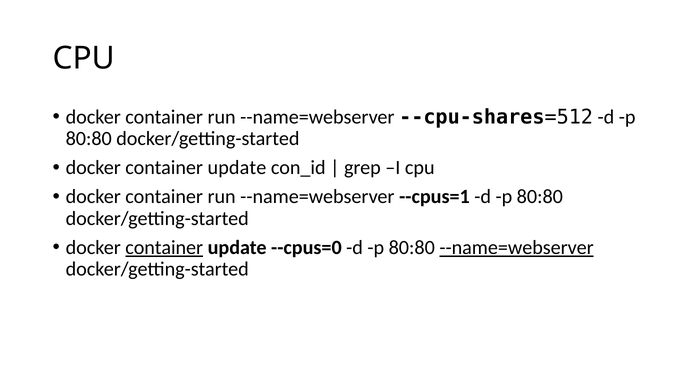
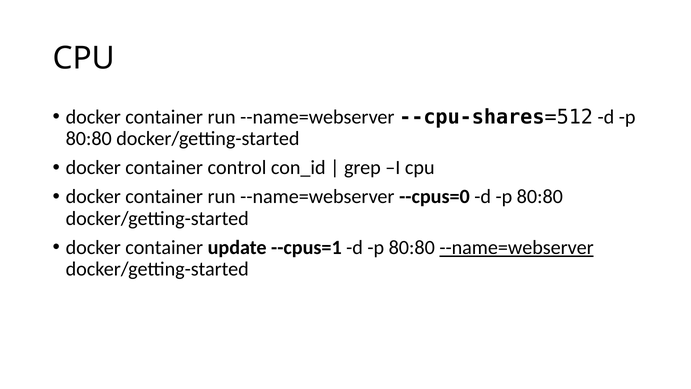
update: update -> control (237, 168)
--cpus=1: --cpus=1 -> --cpus=0 (435, 197)
container underline: present -> none (164, 247)
--cpus=0: --cpus=0 -> --cpus=1 (306, 247)
